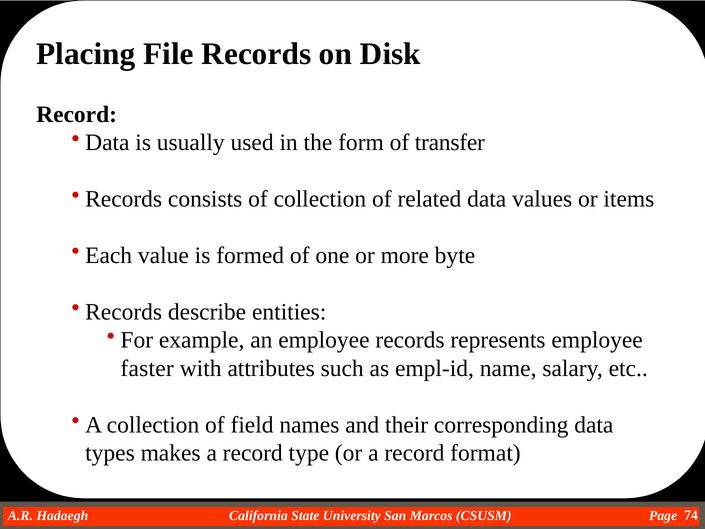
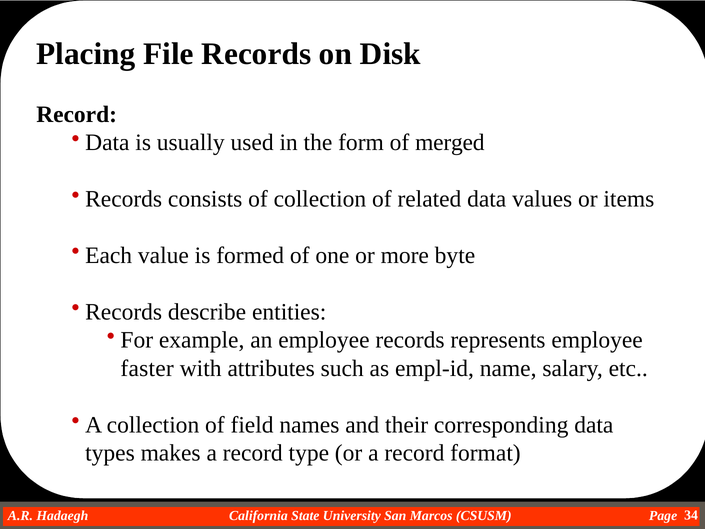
transfer: transfer -> merged (450, 143)
74: 74 -> 34 (691, 515)
